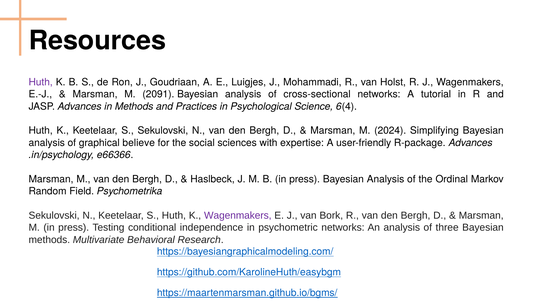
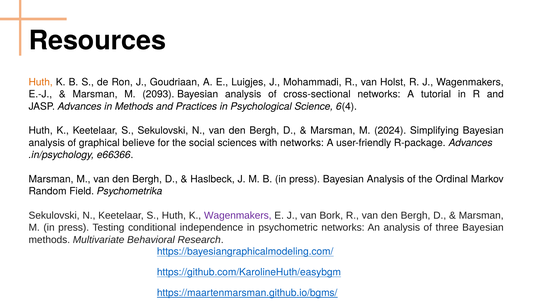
Huth colour: purple -> orange (41, 82)
2091: 2091 -> 2093 (158, 94)
with expertise: expertise -> networks (302, 143)
